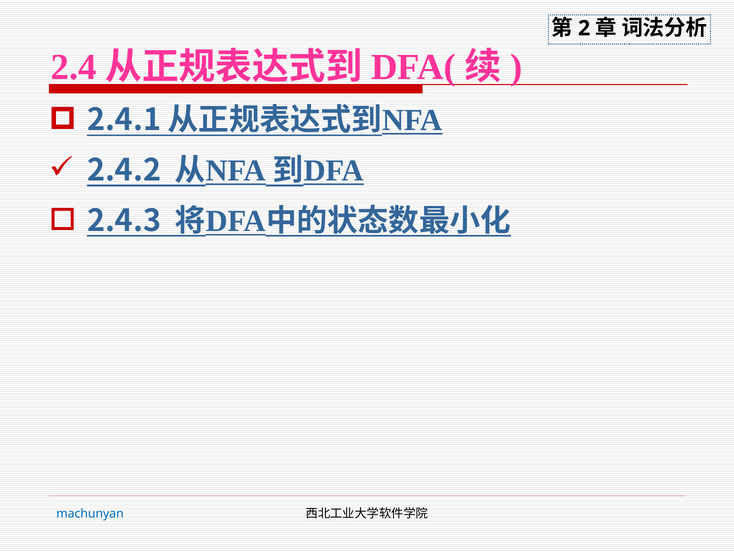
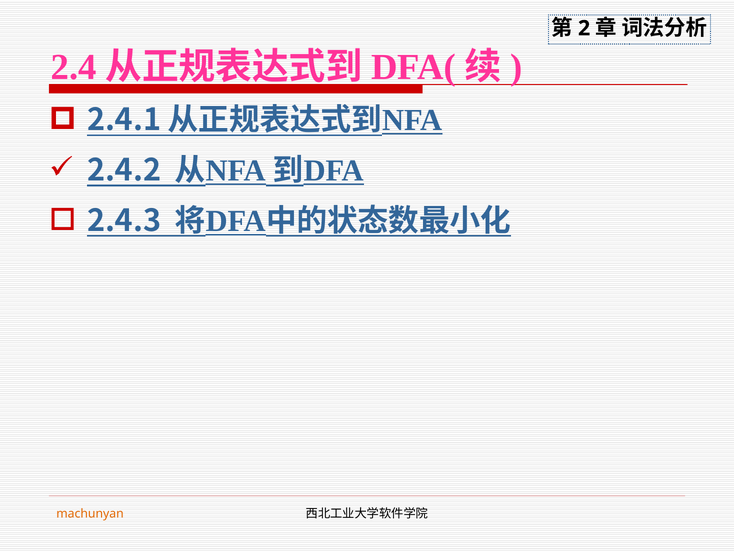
machunyan colour: blue -> orange (90, 513)
